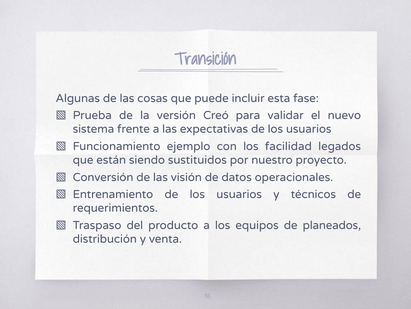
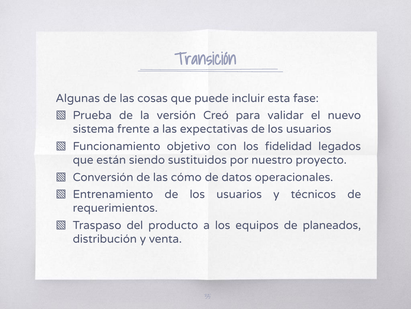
ejemplo: ejemplo -> objetivo (189, 146)
facilidad: facilidad -> fidelidad (288, 146)
visión: visión -> cómo (186, 177)
